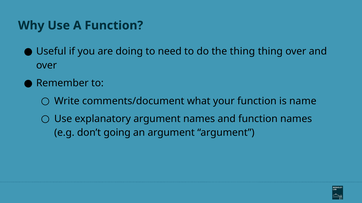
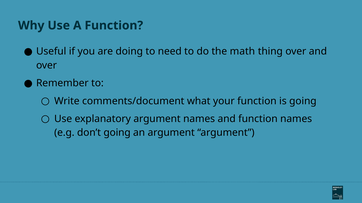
the thing: thing -> math (242, 52)
is name: name -> going (303, 101)
